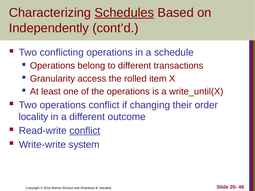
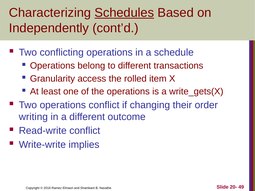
write_until(X: write_until(X -> write_gets(X (196, 92)
locality: locality -> writing (33, 117)
conflict underline: present -> none (85, 131)
system: system -> implies (84, 145)
